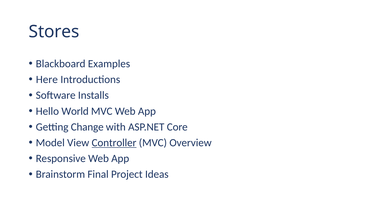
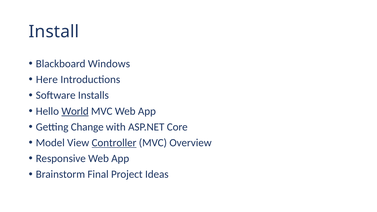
Stores: Stores -> Install (54, 32)
Examples: Examples -> Windows (109, 64)
World underline: none -> present (75, 111)
